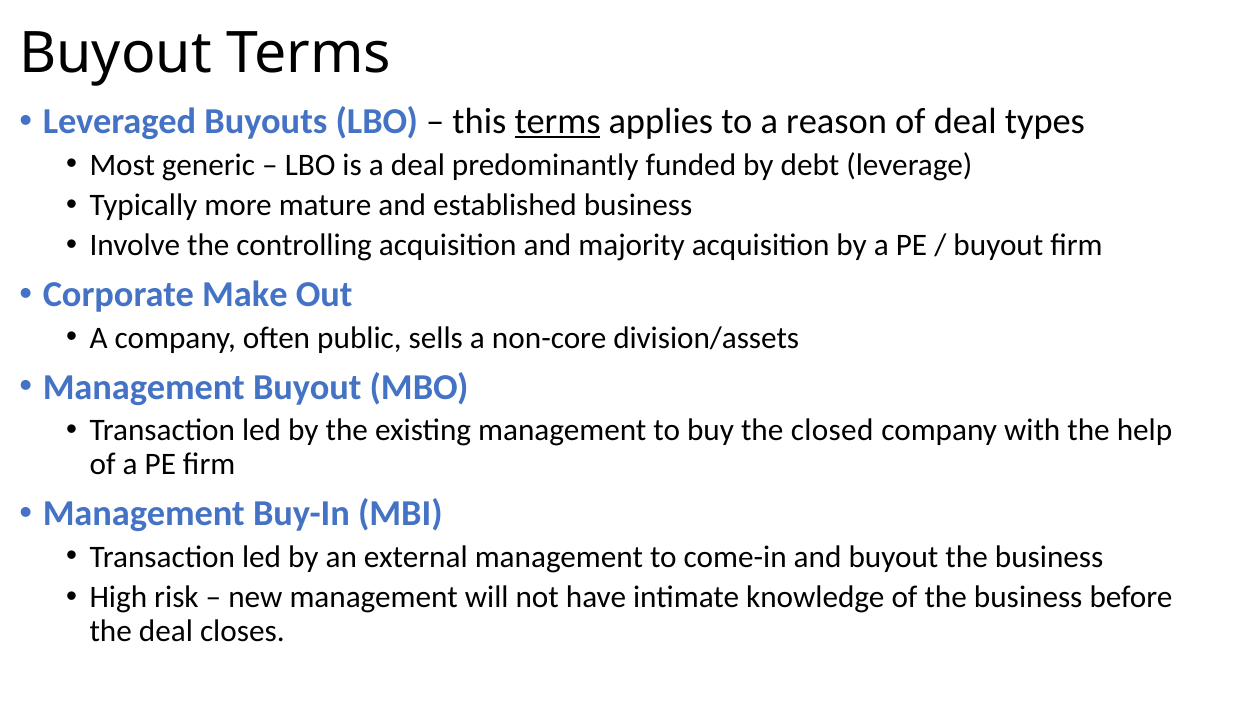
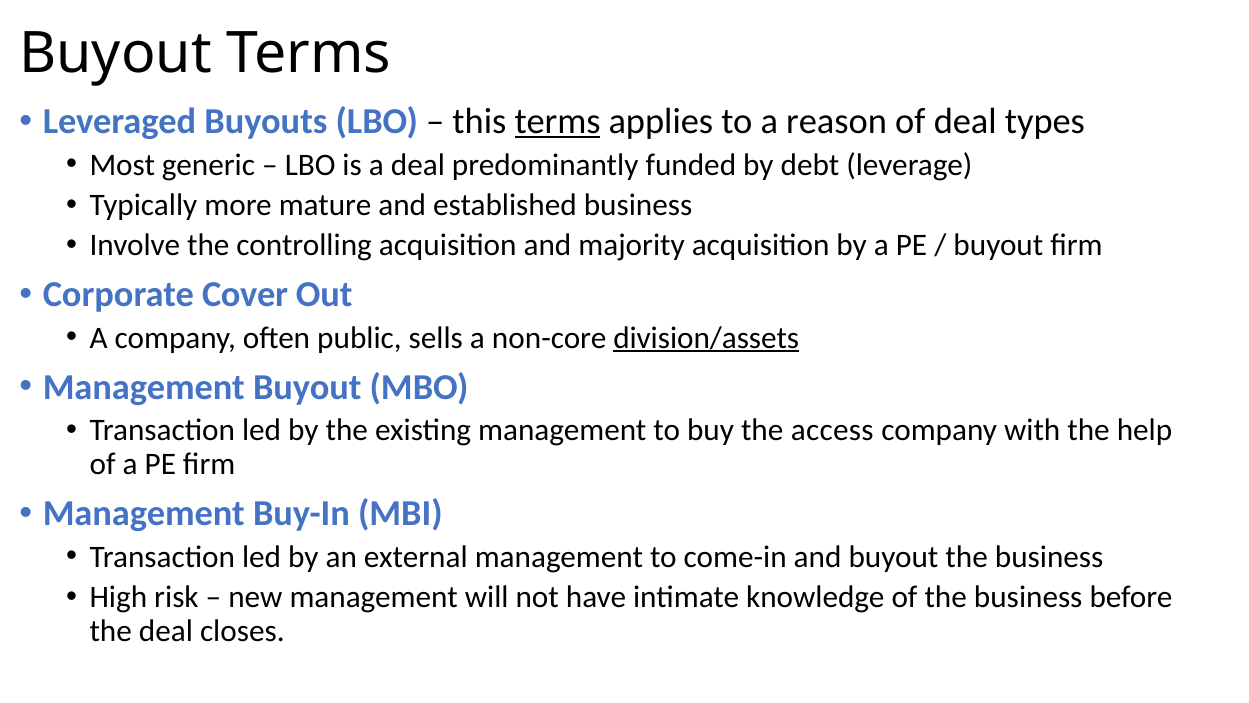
Make: Make -> Cover (245, 295)
division/assets underline: none -> present (706, 338)
closed: closed -> access (832, 430)
